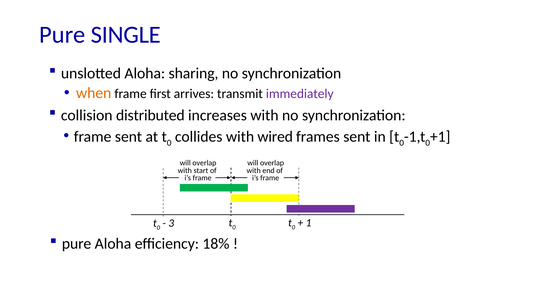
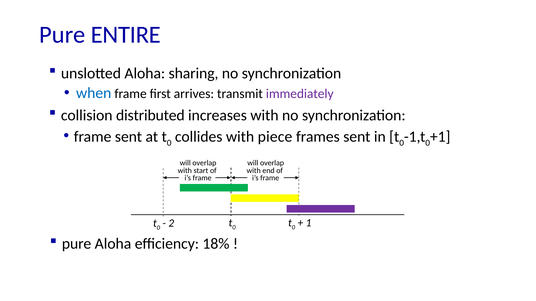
SINGLE: SINGLE -> ENTIRE (126, 35)
when colour: orange -> blue (94, 93)
wired: wired -> piece (275, 137)
3: 3 -> 2 (171, 224)
